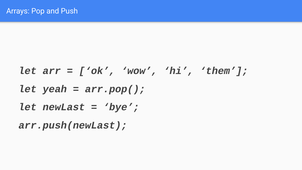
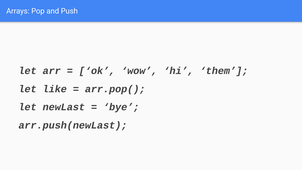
yeah: yeah -> like (55, 89)
